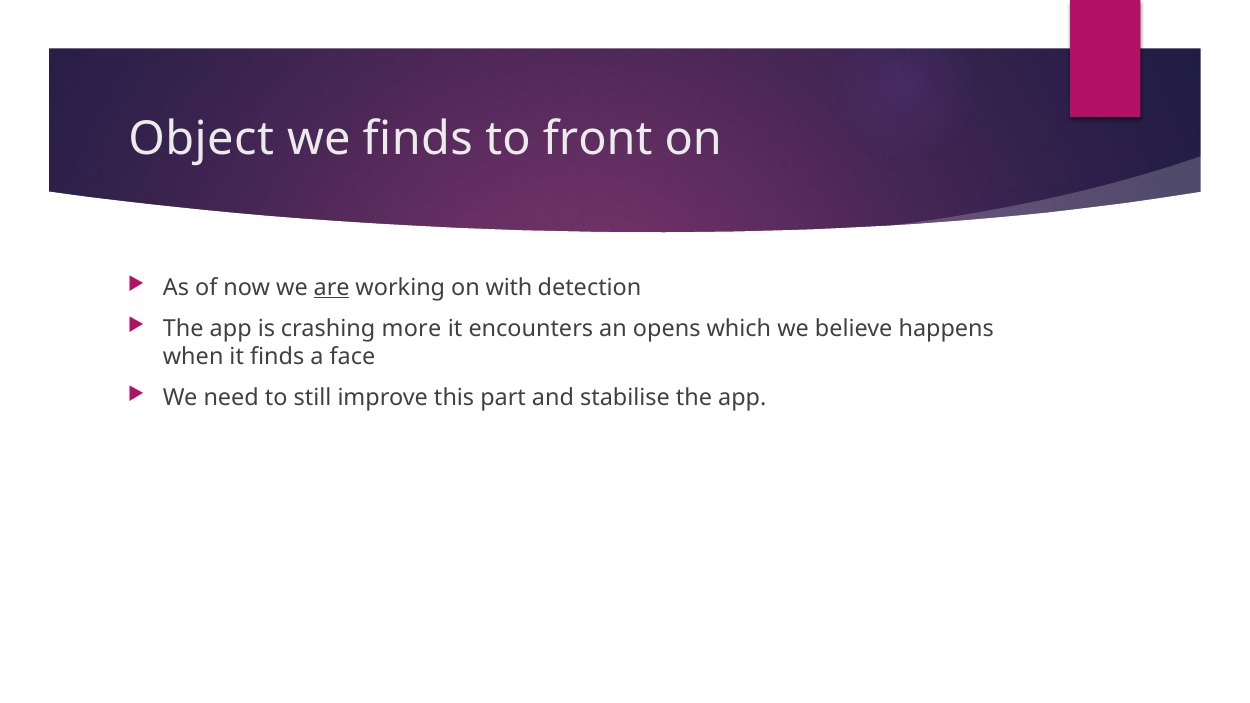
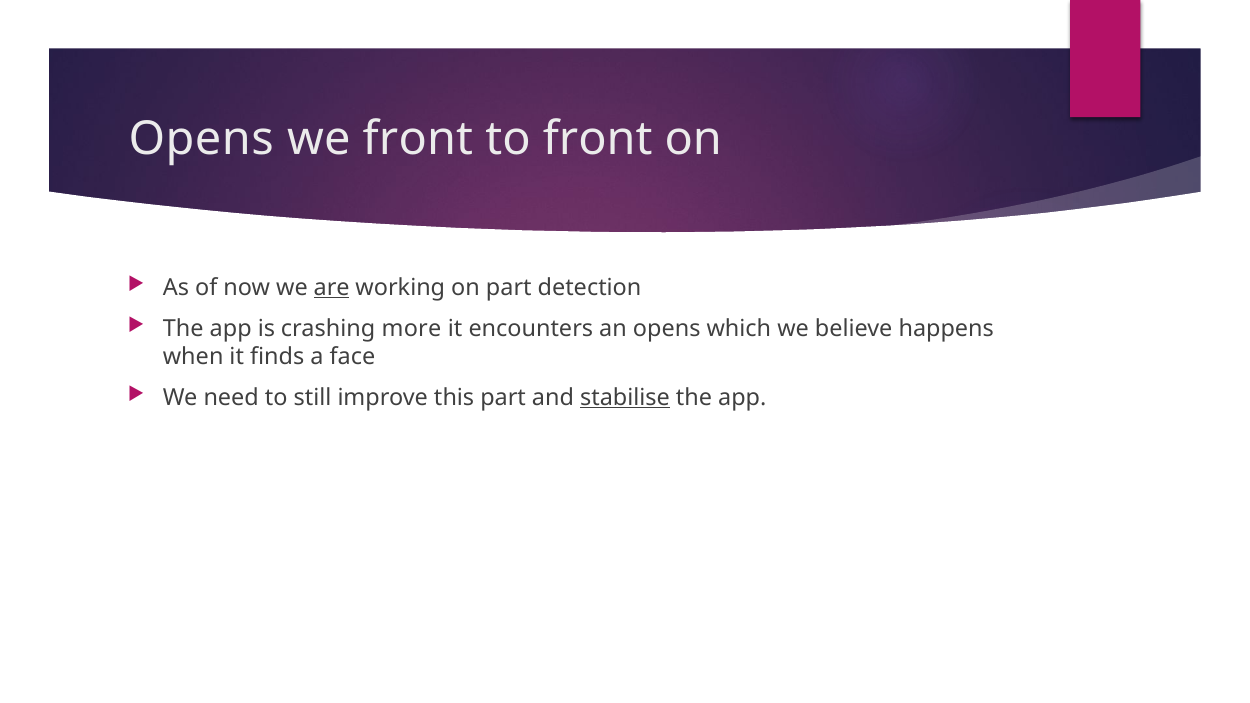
Object: Object -> Opens (201, 139)
we finds: finds -> front (418, 139)
on with: with -> part (509, 287)
stabilise underline: none -> present (625, 398)
